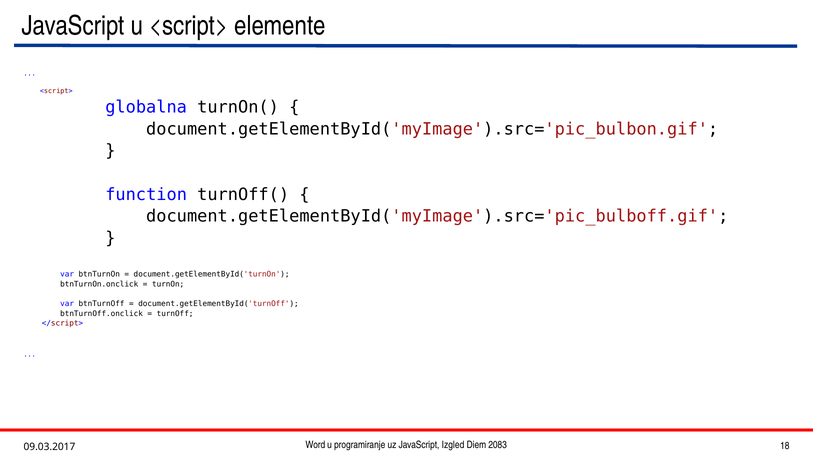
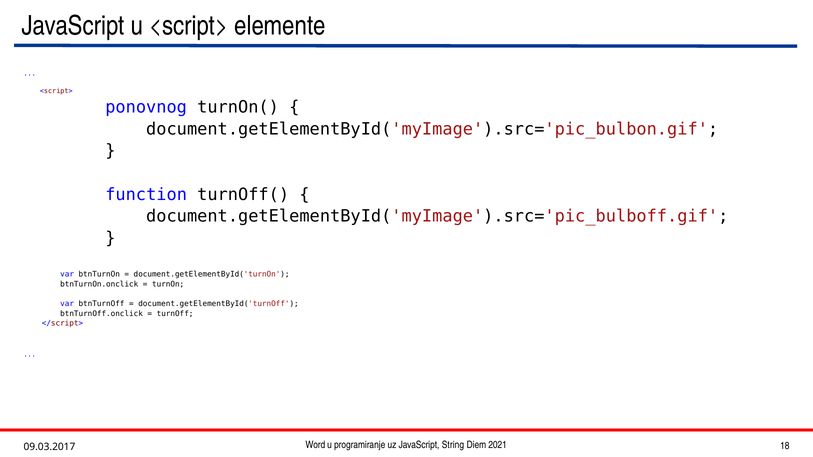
globalna: globalna -> ponovnog (146, 107)
Izgled: Izgled -> String (453, 445)
2083: 2083 -> 2021 (498, 445)
